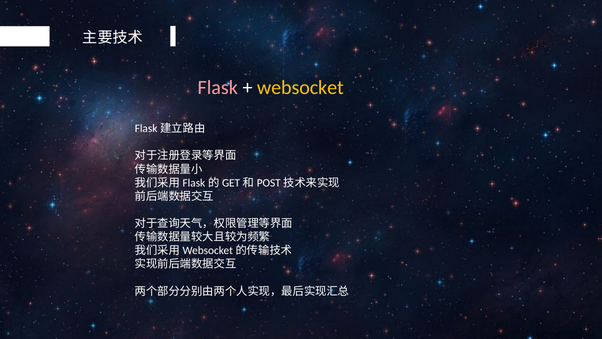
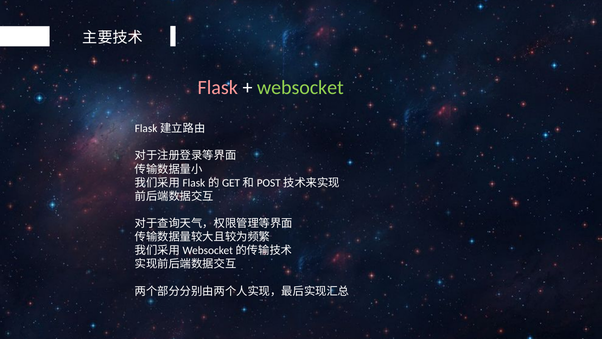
websocket colour: yellow -> light green (300, 87)
